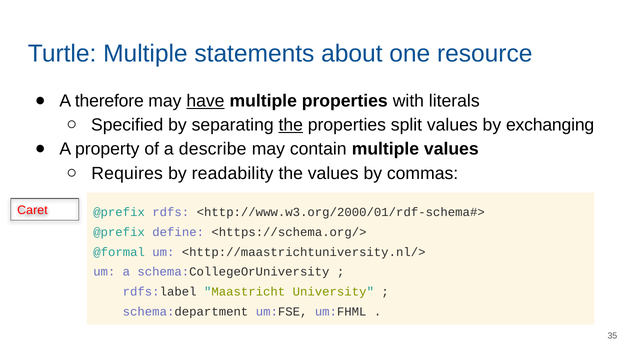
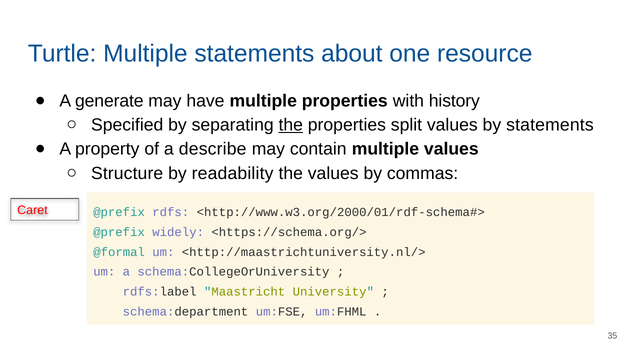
therefore: therefore -> generate (109, 101)
have underline: present -> none (205, 101)
literals: literals -> history (454, 101)
by exchanging: exchanging -> statements (550, 125)
Requires: Requires -> Structure (127, 174)
define: define -> widely (178, 232)
